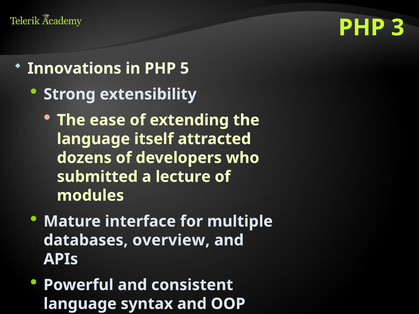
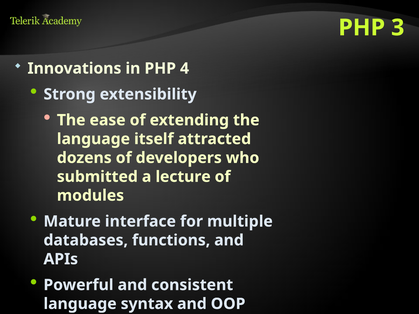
5: 5 -> 4 (185, 68)
overview: overview -> functions (171, 240)
